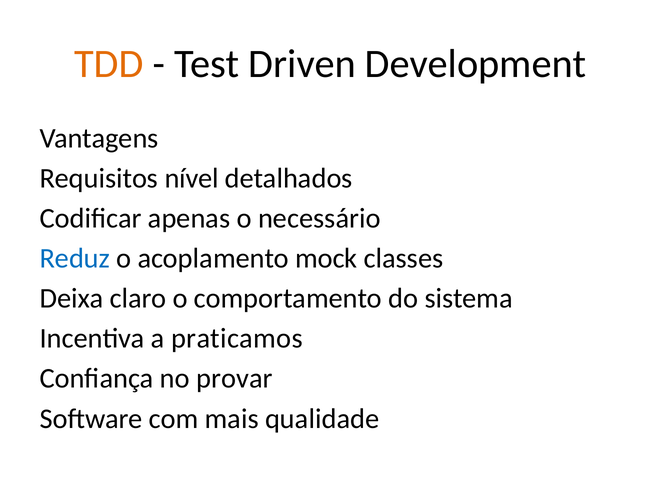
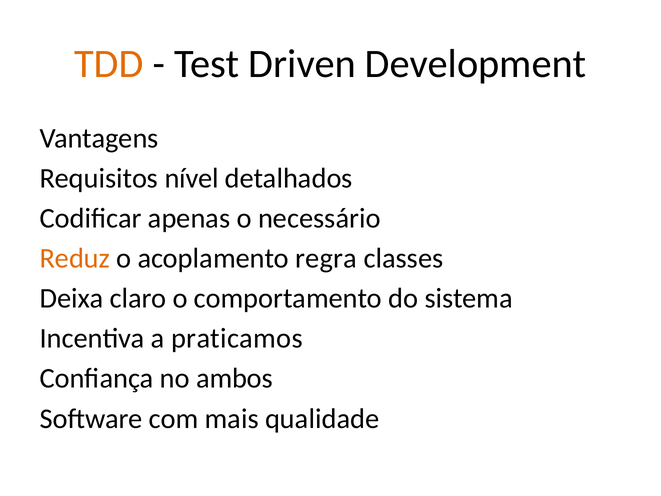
Reduz colour: blue -> orange (75, 258)
mock: mock -> regra (326, 258)
provar: provar -> ambos (235, 378)
